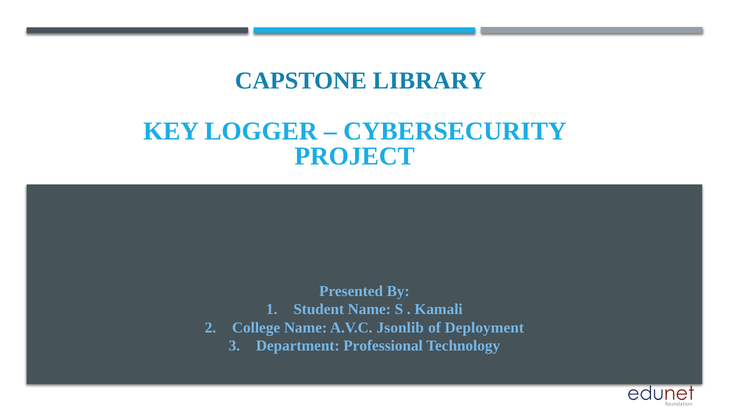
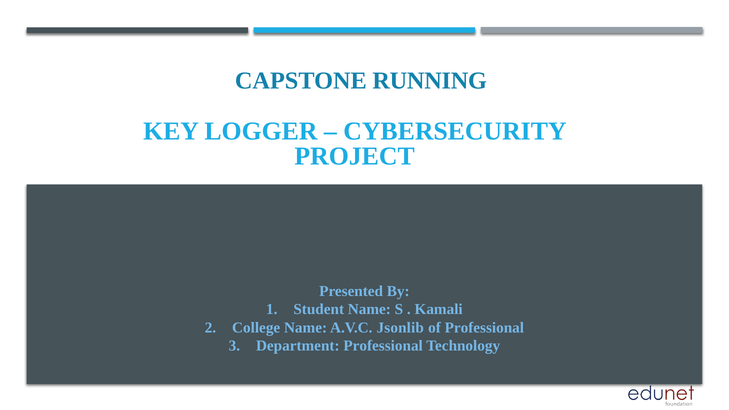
LIBRARY: LIBRARY -> RUNNING (430, 81)
of Deployment: Deployment -> Professional (484, 328)
